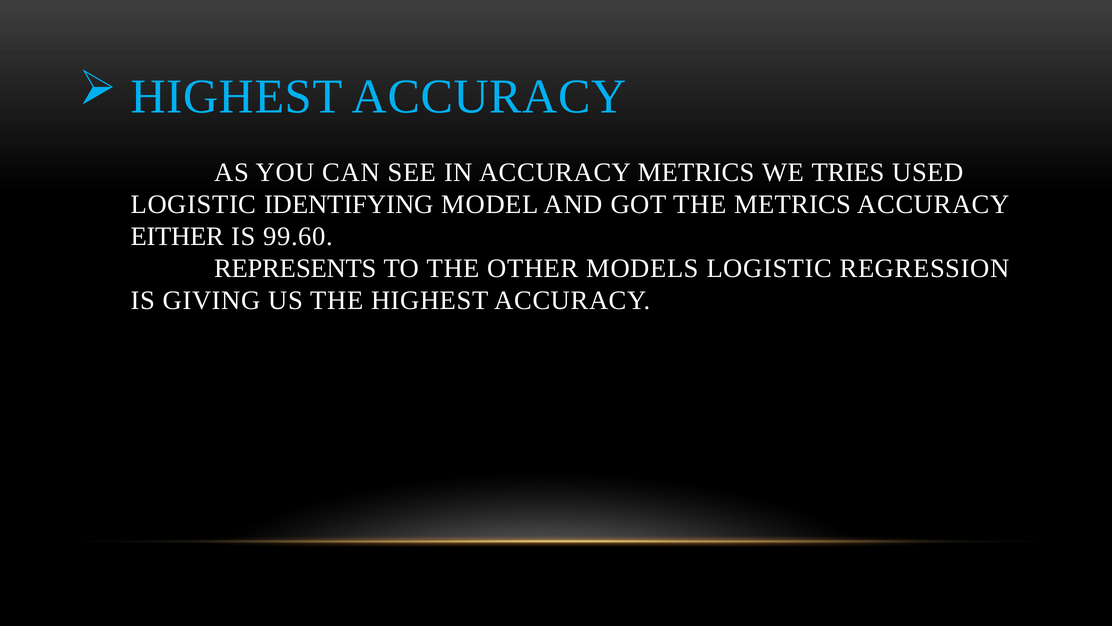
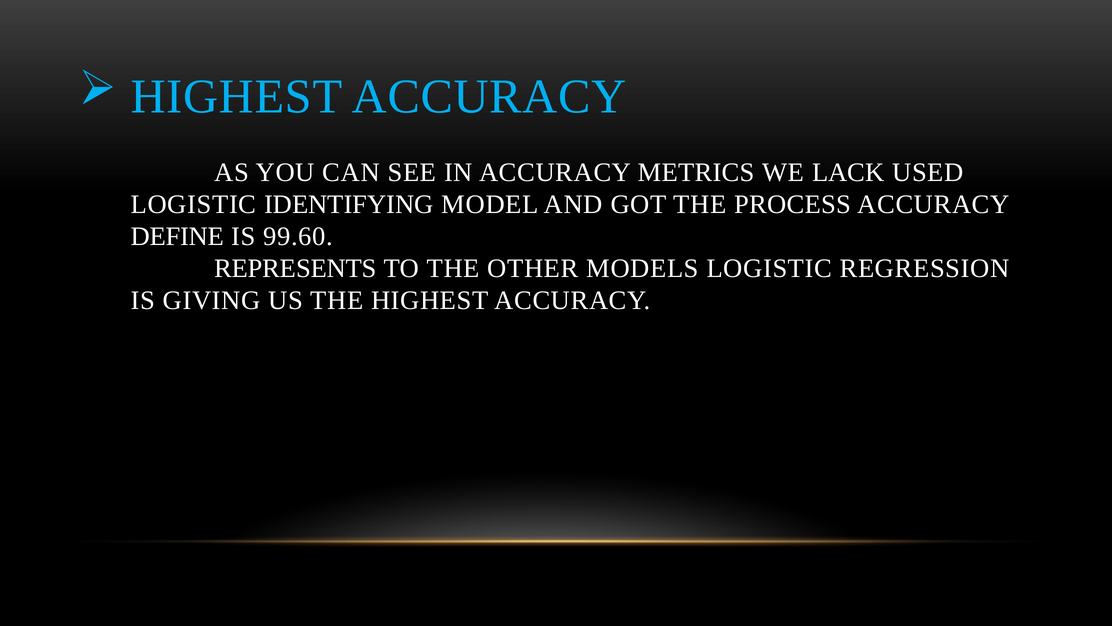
TRIES: TRIES -> LACK (848, 172)
THE METRICS: METRICS -> PROCESS (793, 204)
EITHER: EITHER -> DEFINE (177, 236)
